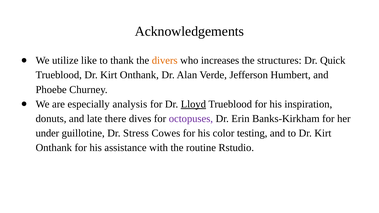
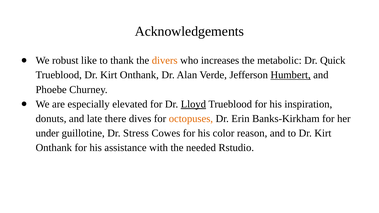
utilize: utilize -> robust (65, 61)
structures: structures -> metabolic (279, 61)
Humbert underline: none -> present (291, 75)
analysis: analysis -> elevated (130, 104)
octopuses colour: purple -> orange (191, 119)
testing: testing -> reason (252, 133)
routine: routine -> needed (201, 148)
